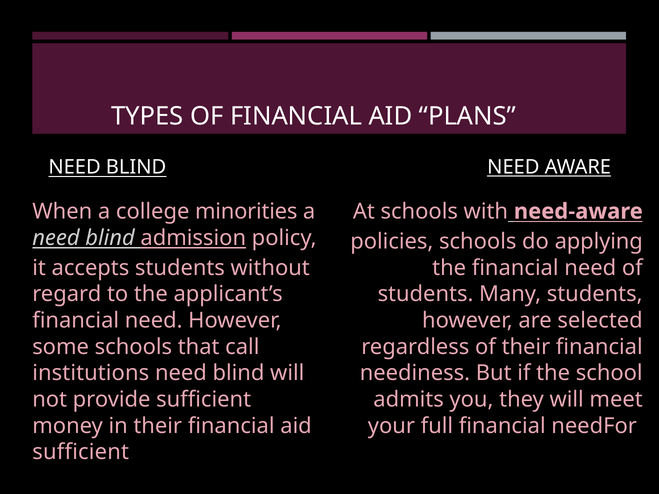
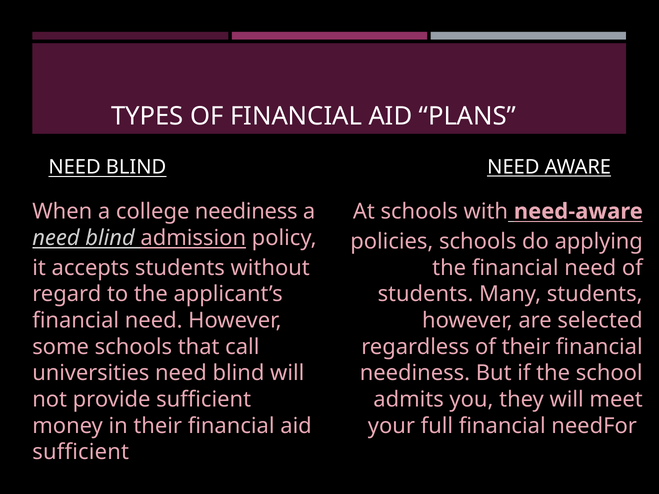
college minorities: minorities -> neediness (246, 212)
institutions: institutions -> universities (91, 373)
